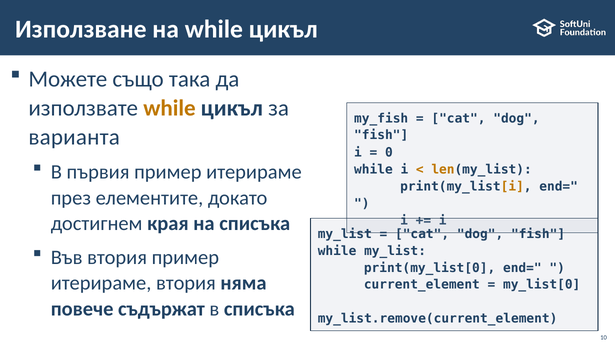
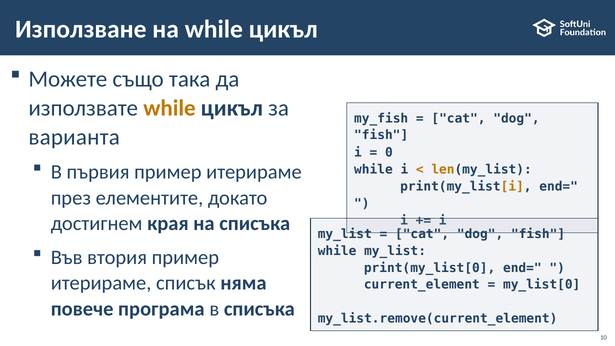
итерираме втория: втория -> списък (186, 283)
съдържат: съдържат -> програма (161, 309)
